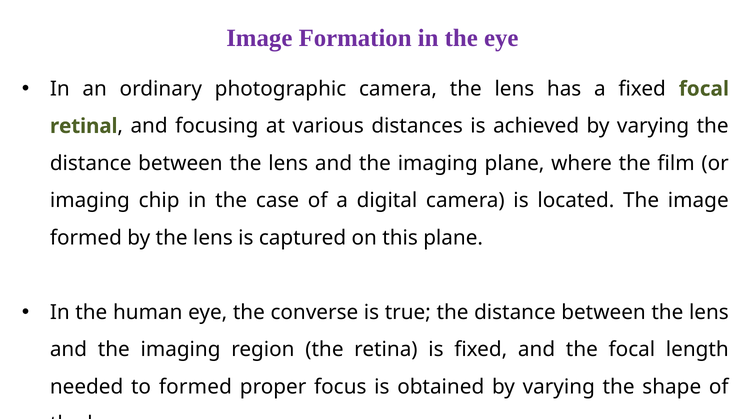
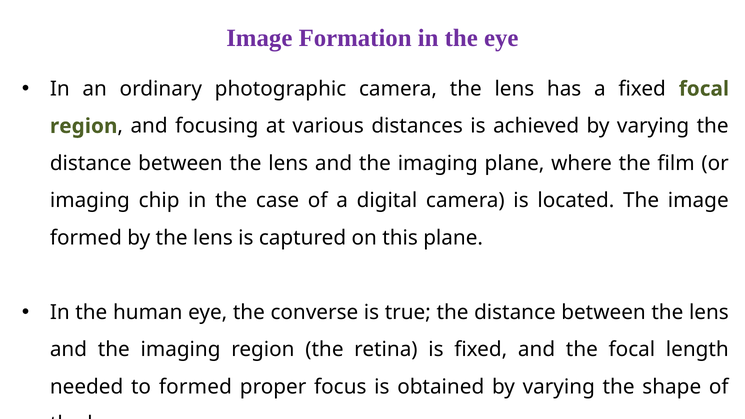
retinal: retinal -> region (84, 126)
